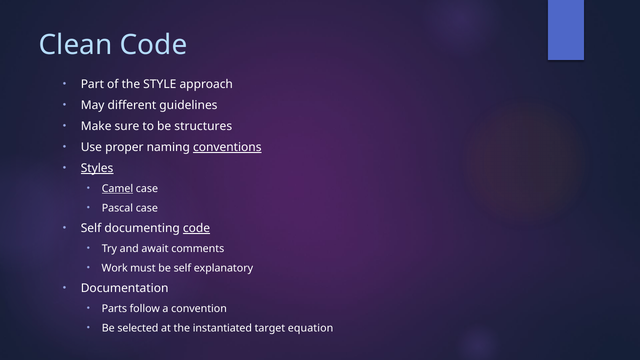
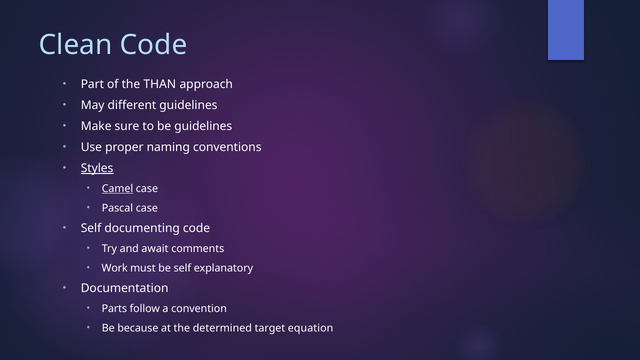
STYLE: STYLE -> THAN (160, 84)
be structures: structures -> guidelines (203, 126)
conventions underline: present -> none (227, 147)
code underline: present -> none (197, 228)
selected: selected -> because (138, 328)
instantiated: instantiated -> determined (222, 328)
